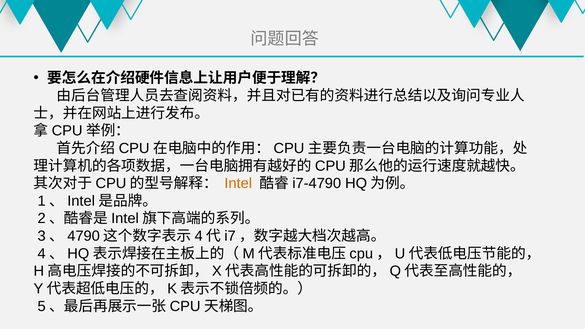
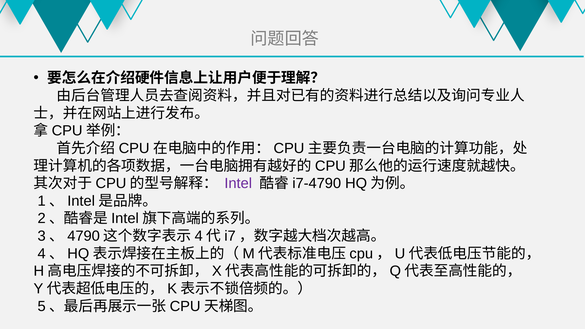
Intel colour: orange -> purple (238, 184)
